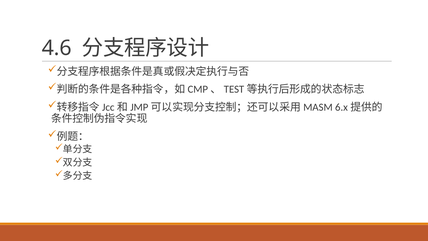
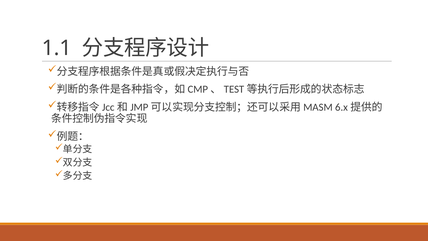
4.6: 4.6 -> 1.1 (57, 48)
